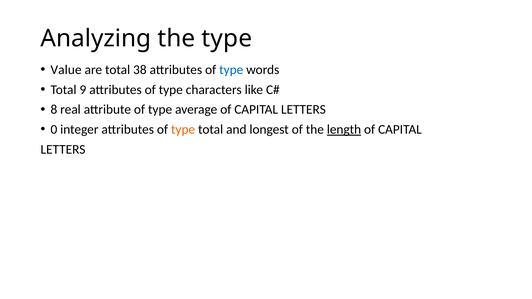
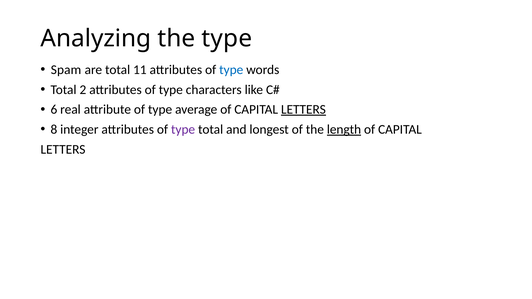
Value: Value -> Spam (66, 70)
38: 38 -> 11 (140, 70)
9: 9 -> 2 (83, 90)
8: 8 -> 6 (54, 110)
LETTERS underline: none -> present (303, 110)
0: 0 -> 8 (54, 130)
type colour: orange -> purple (183, 130)
